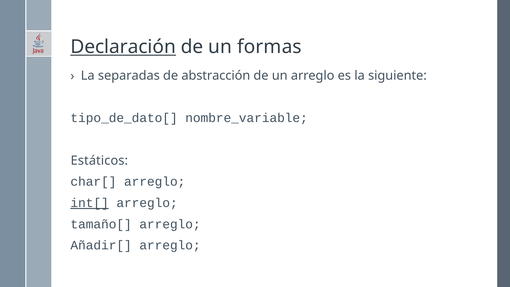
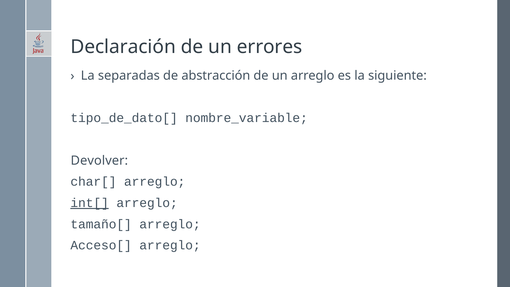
Declaración underline: present -> none (123, 47)
formas: formas -> errores (270, 47)
Estáticos: Estáticos -> Devolver (99, 161)
Añadir[: Añadir[ -> Acceso[ (101, 245)
